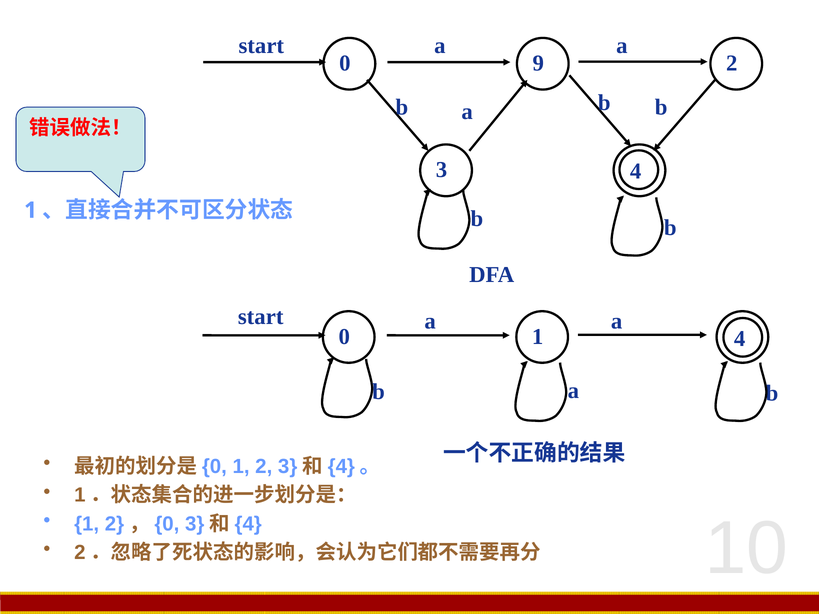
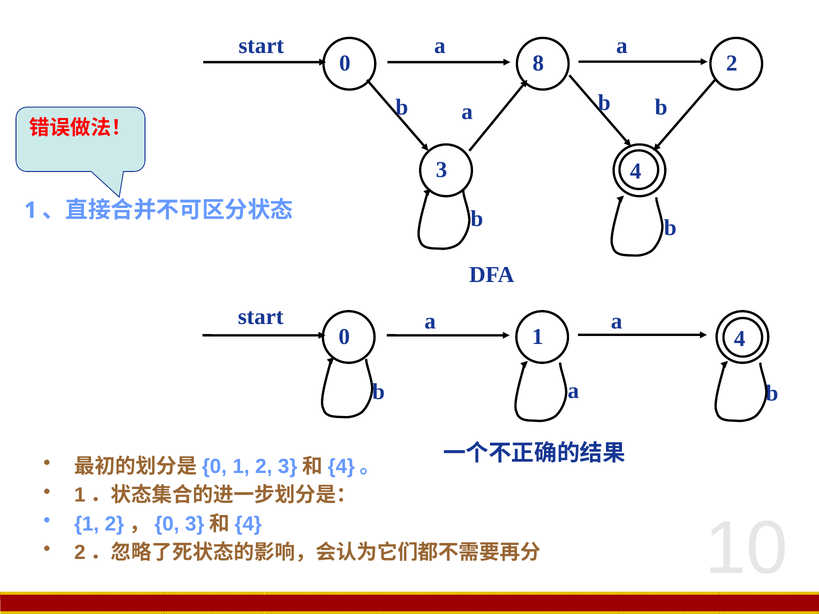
9: 9 -> 8 (538, 63)
